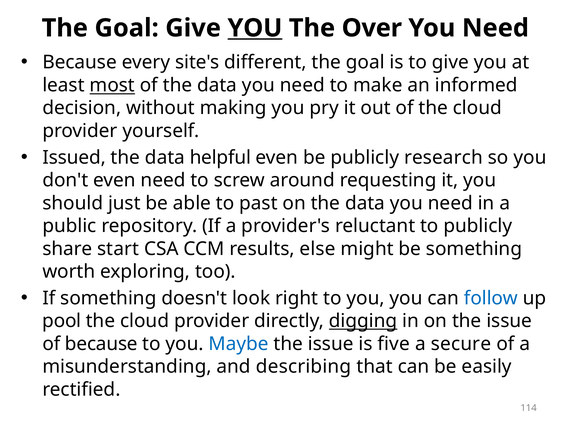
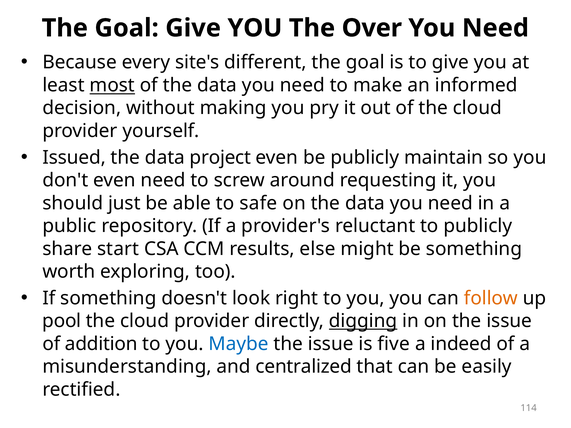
YOU underline: present -> none (255, 28)
helpful: helpful -> project (220, 158)
research: research -> maintain (444, 158)
past: past -> safe (258, 203)
follow colour: blue -> orange (491, 298)
of because: because -> addition (101, 344)
secure: secure -> indeed (461, 344)
describing: describing -> centralized (304, 367)
